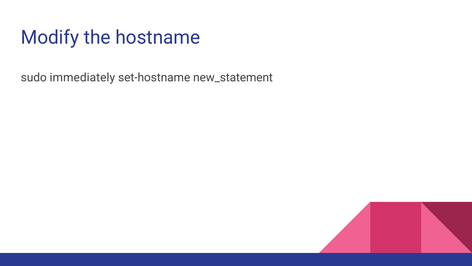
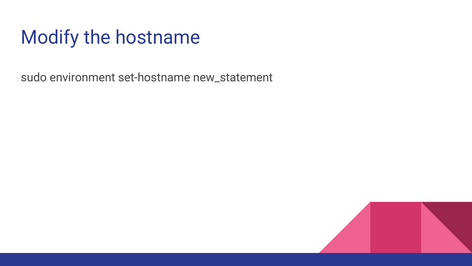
immediately: immediately -> environment (82, 77)
